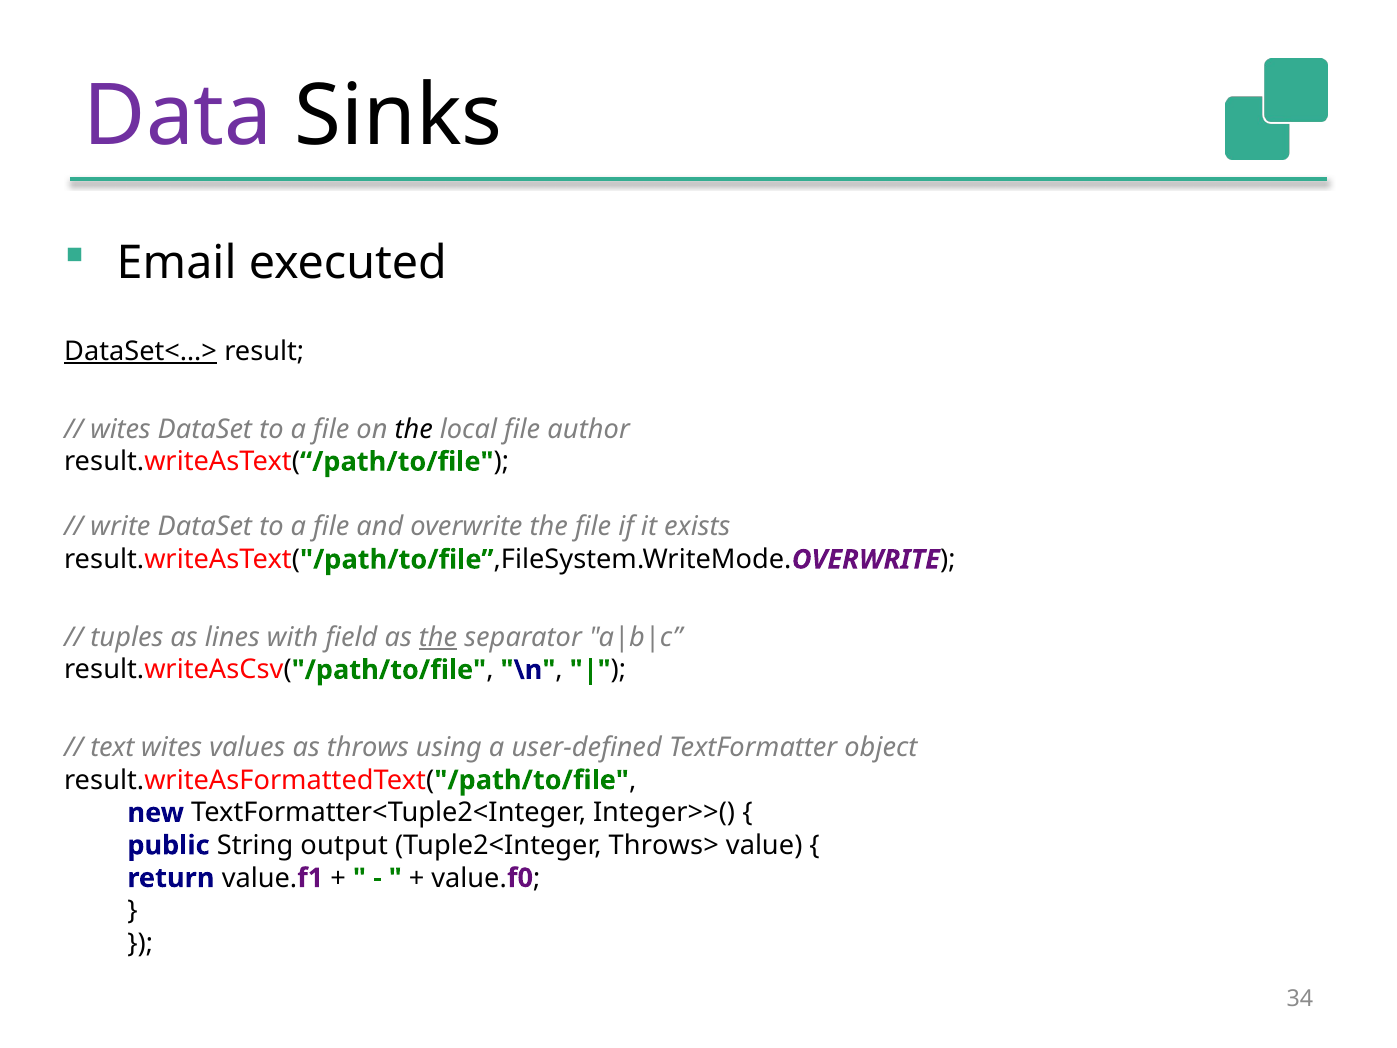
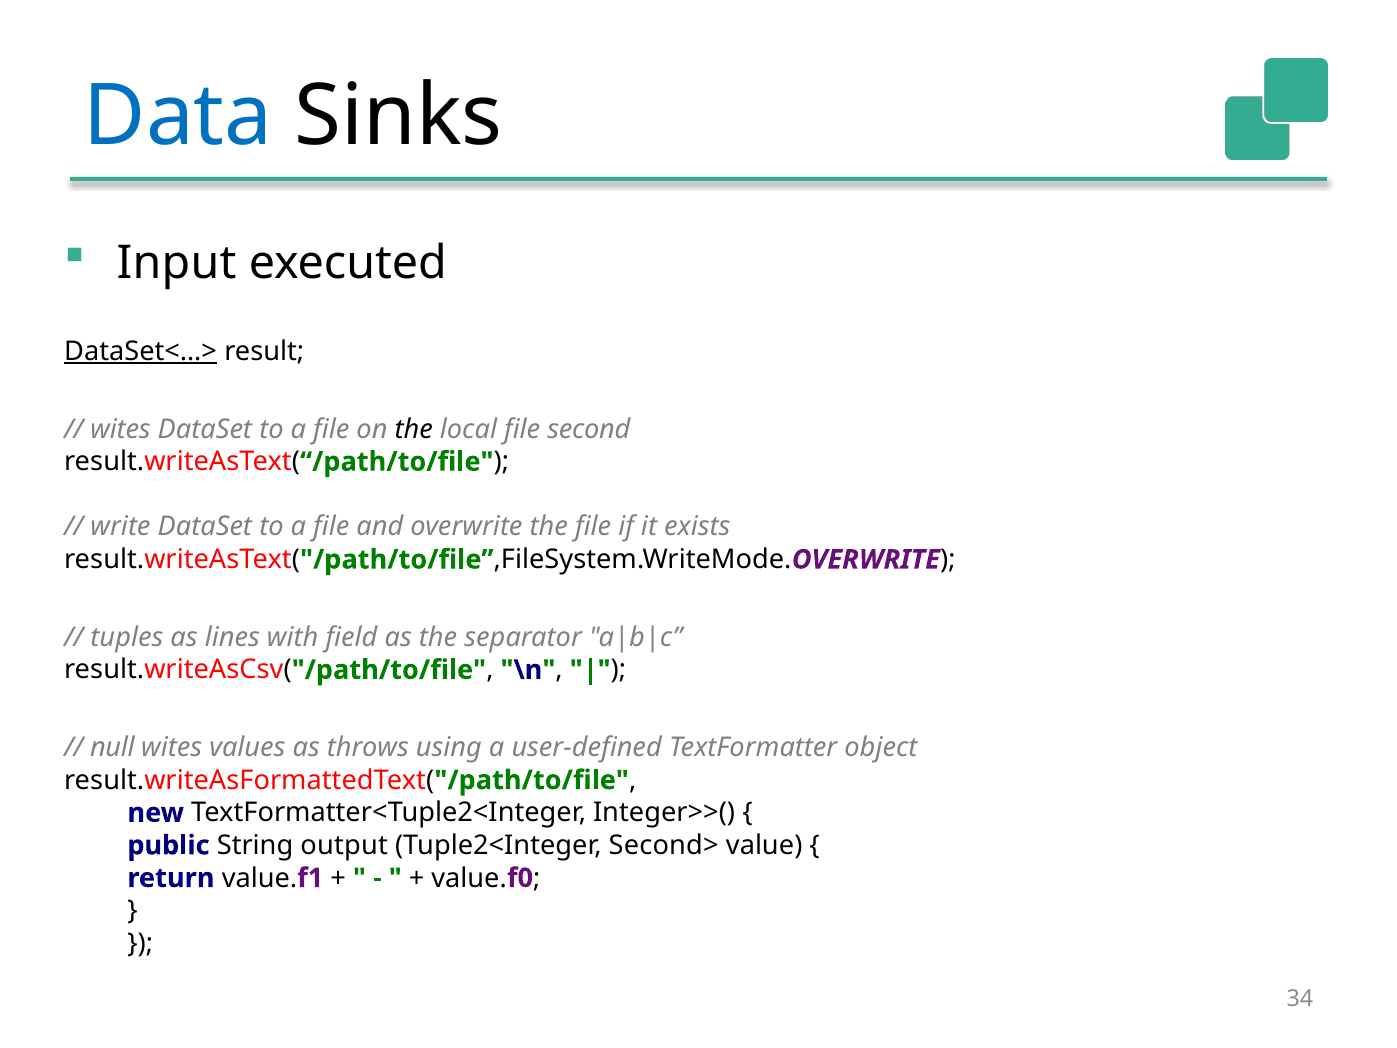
Data colour: purple -> blue (178, 117)
Email: Email -> Input (177, 263)
author: author -> second (589, 429)
the underline: present -> none (438, 637)
text: text -> null (112, 747)
Throws>: Throws> -> Second> (664, 845)
